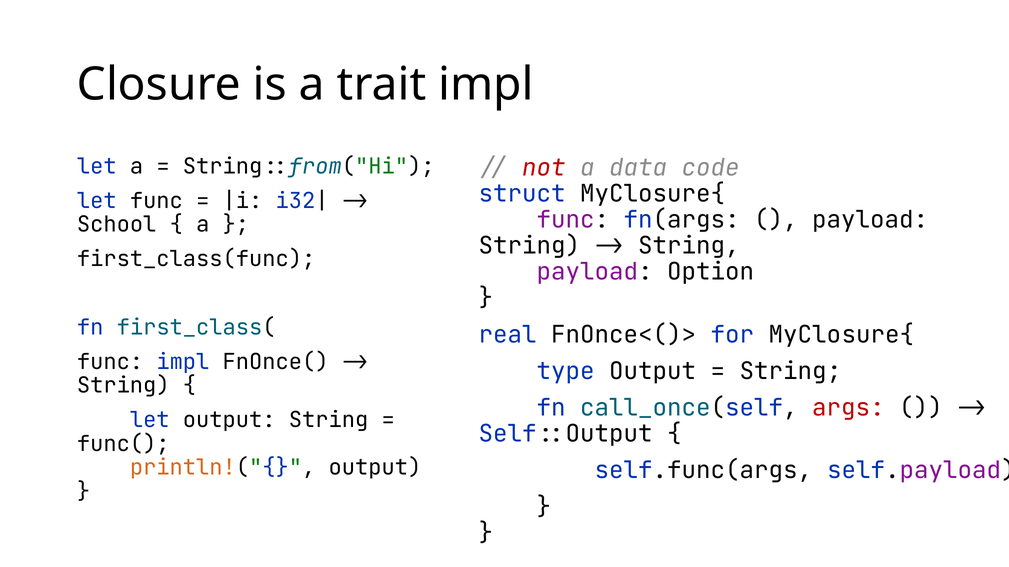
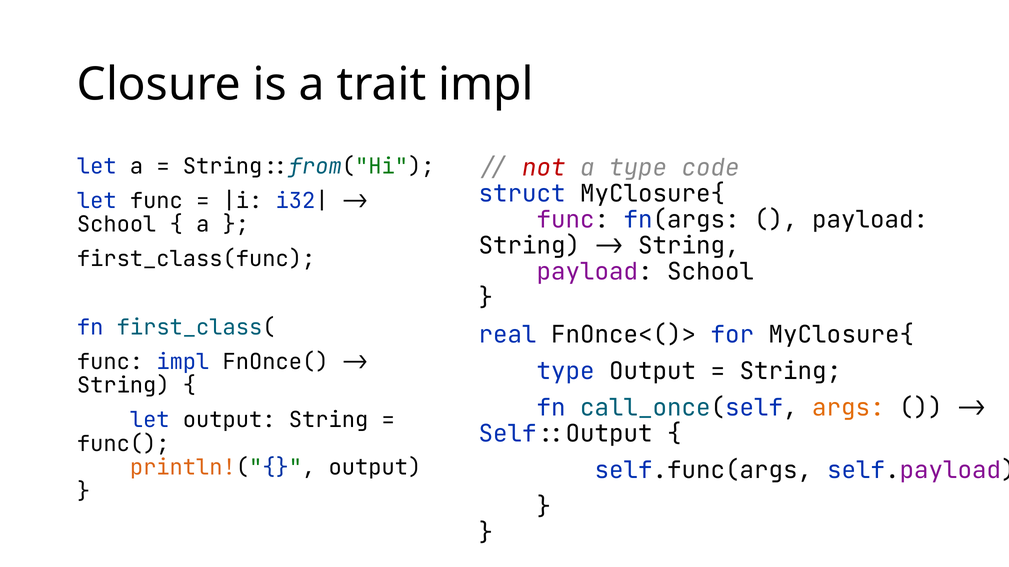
a data: data -> type (638, 168)
payload Option: Option -> School (711, 272)
args colour: red -> orange (849, 408)
